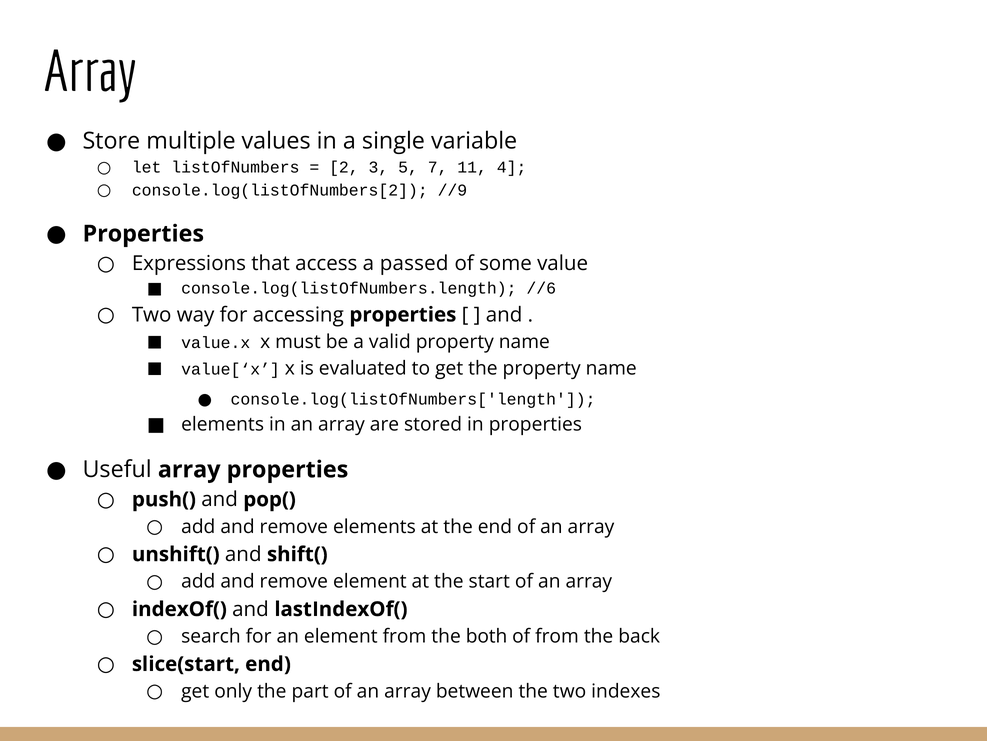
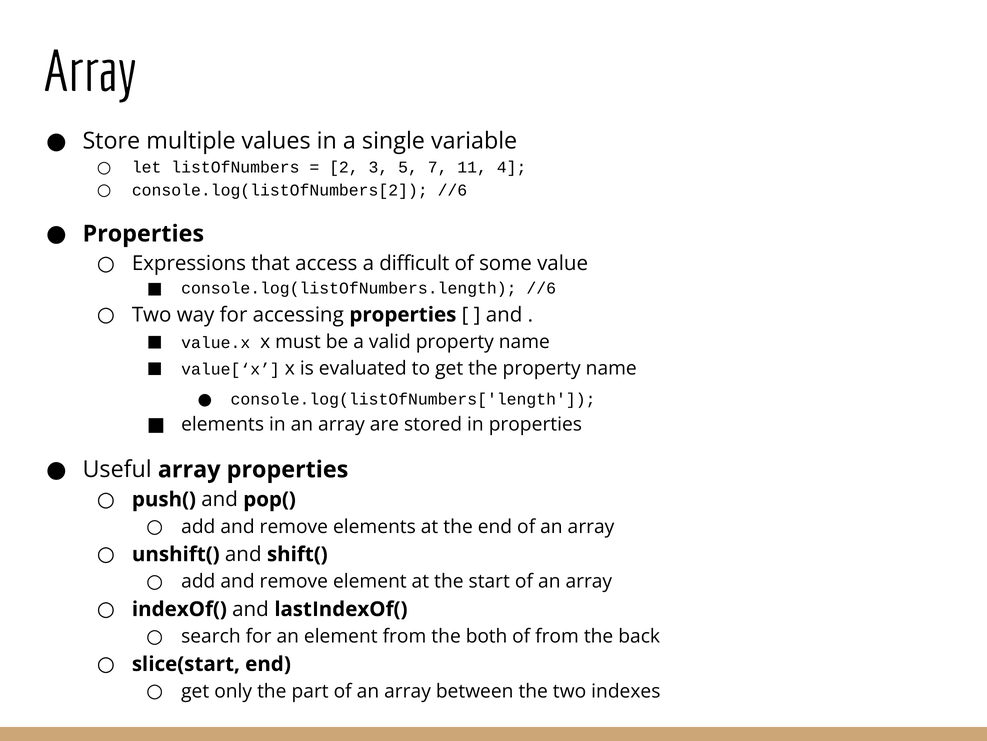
console.log(listOfNumbers[2 //9: //9 -> //6 (452, 190)
passed: passed -> difficult (414, 263)
